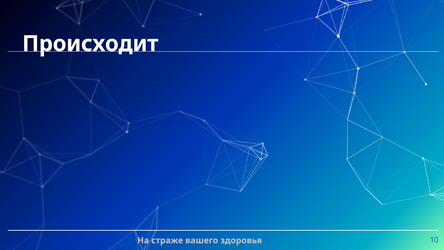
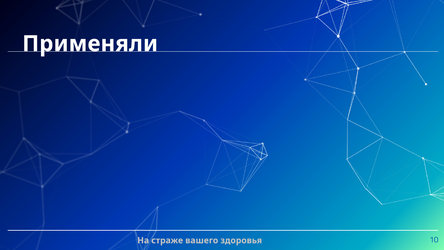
Происходит: Происходит -> Применяли (90, 44)
